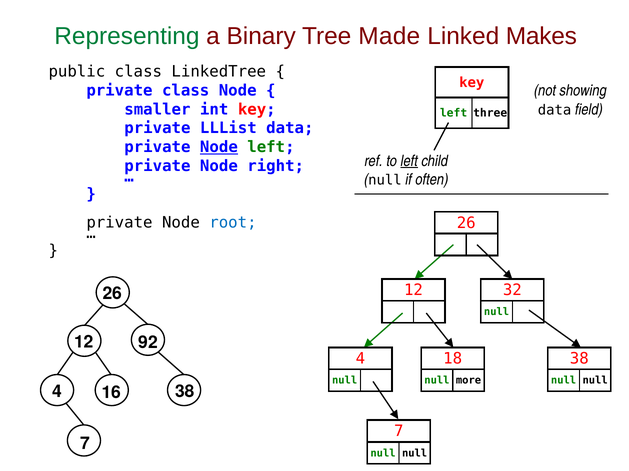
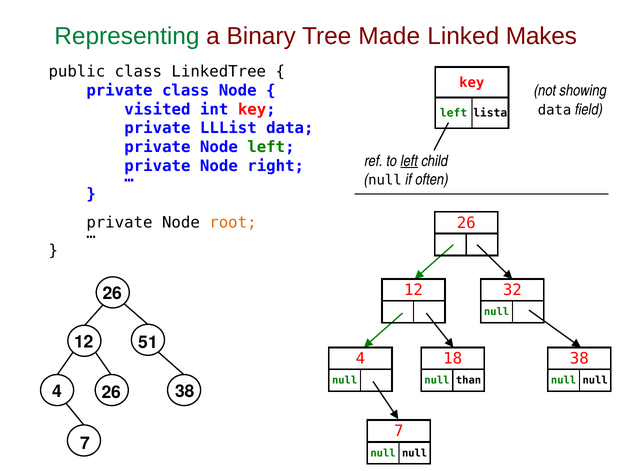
smaller: smaller -> visited (157, 110)
three: three -> lista (490, 113)
Node underline: present -> none (219, 147)
root colour: blue -> orange (233, 223)
92: 92 -> 51 (148, 343)
more: more -> than (469, 381)
4 16: 16 -> 26 (111, 393)
